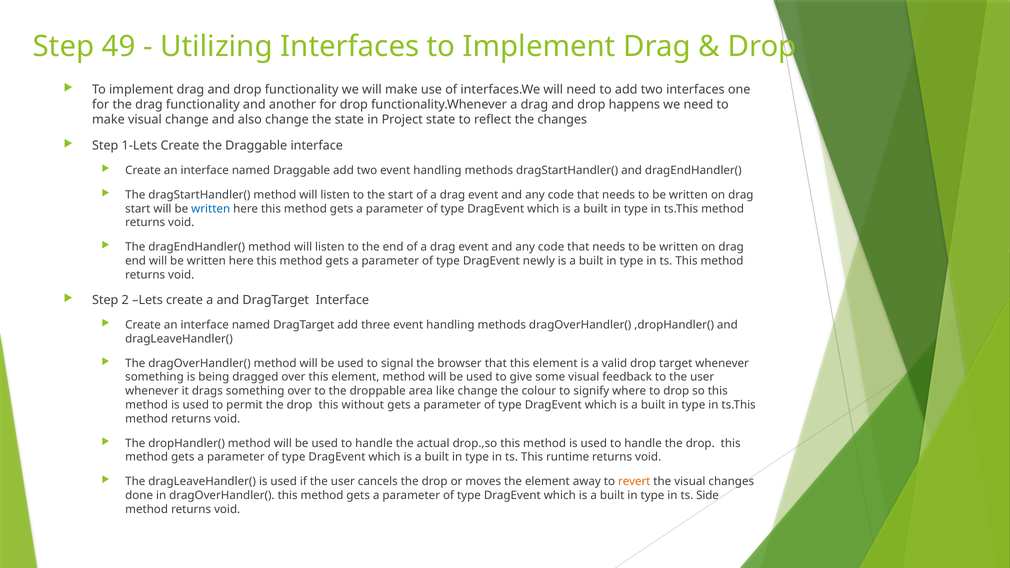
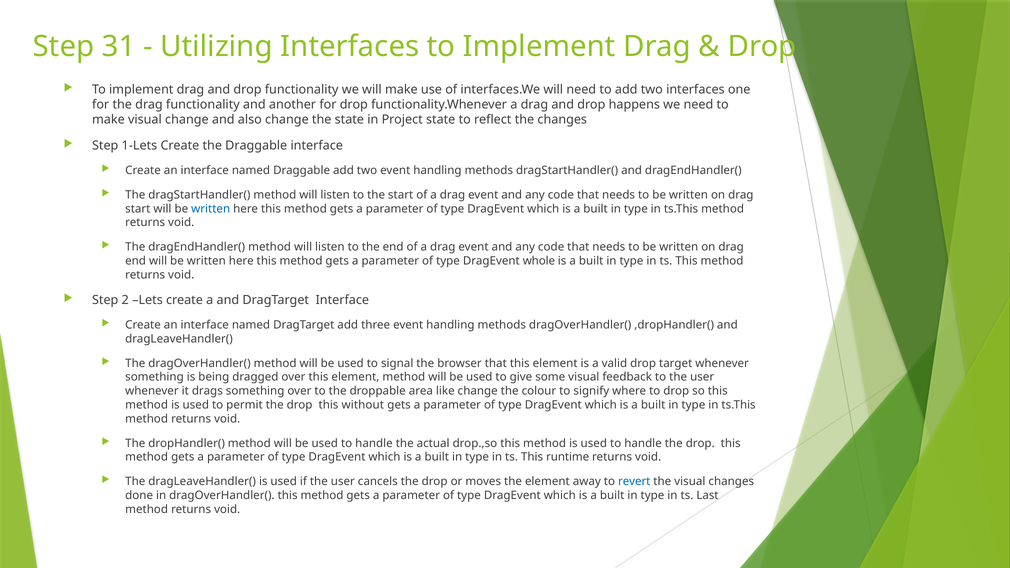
49: 49 -> 31 (119, 46)
newly: newly -> whole (539, 261)
revert colour: orange -> blue (634, 482)
Side: Side -> Last (707, 496)
